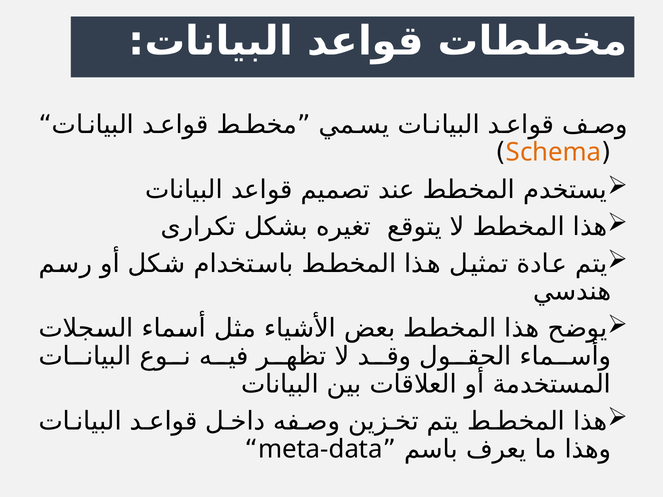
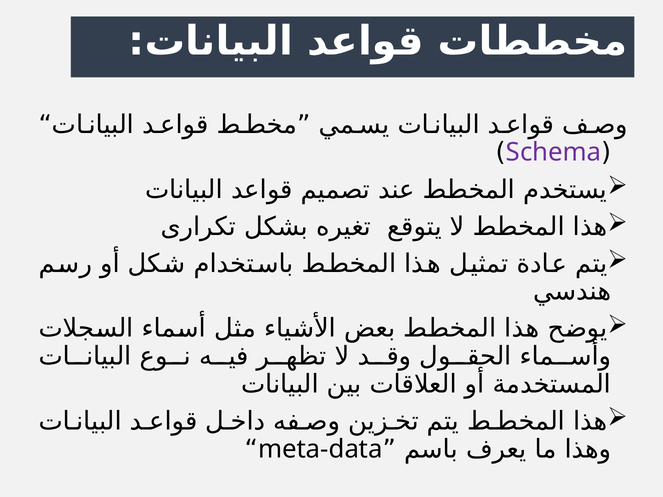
Schema colour: orange -> purple (554, 153)
